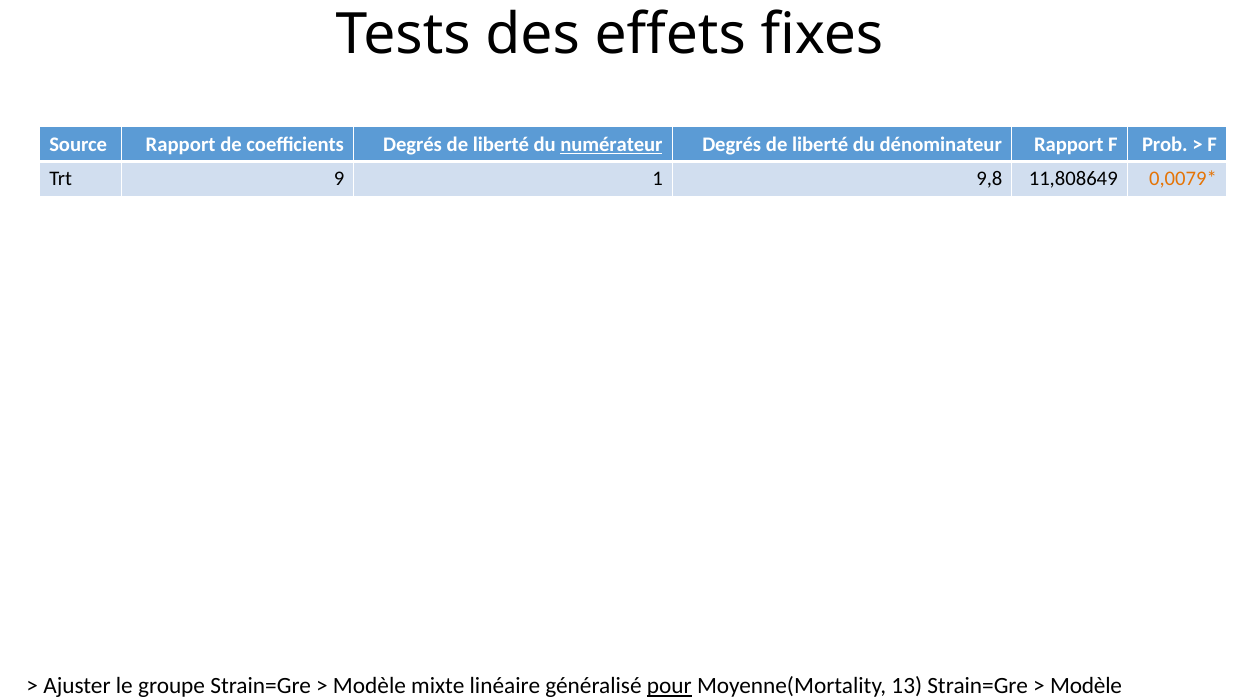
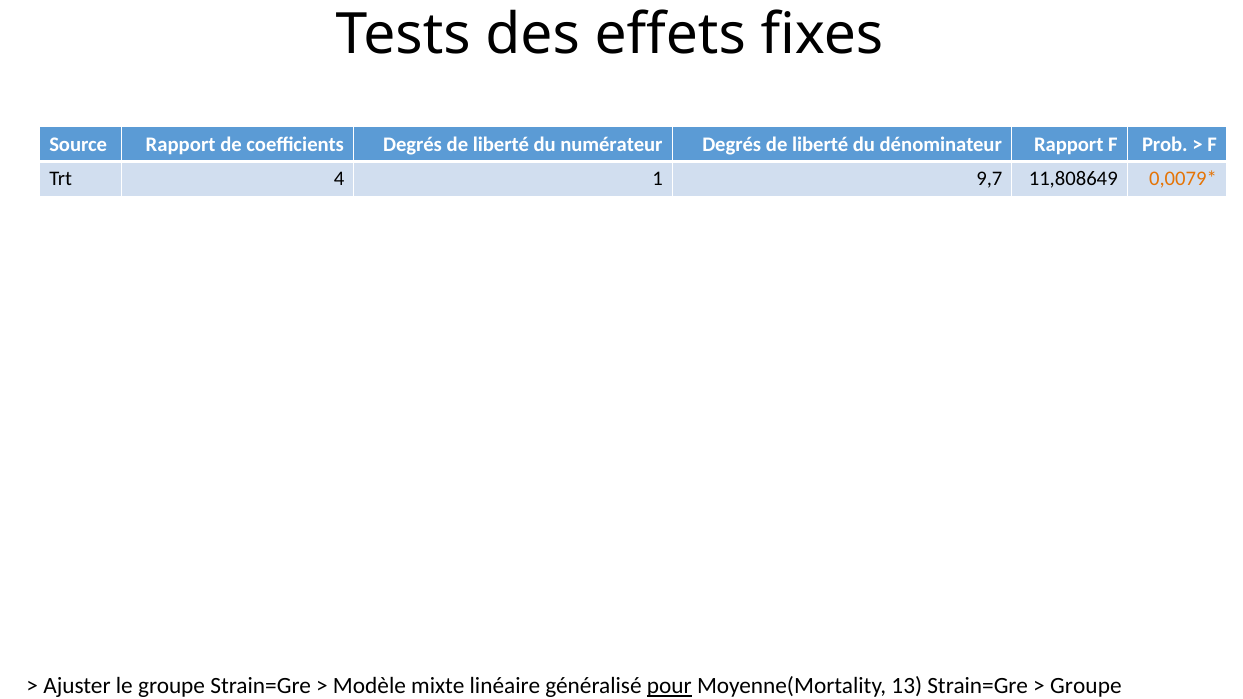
numérateur underline: present -> none (611, 144)
9: 9 -> 4 (339, 179)
9,8: 9,8 -> 9,7 (989, 179)
Modèle: Modèle -> Groupe (1086, 686)
